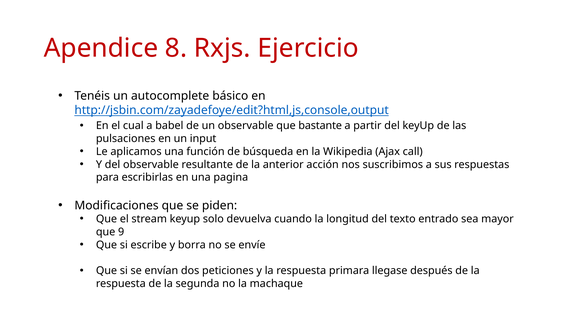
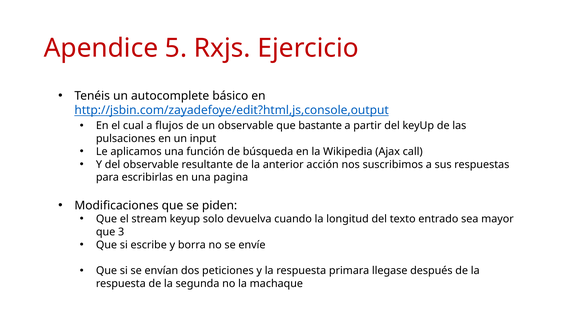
8: 8 -> 5 (176, 48)
babel: babel -> flujos (169, 126)
9: 9 -> 3 (121, 232)
